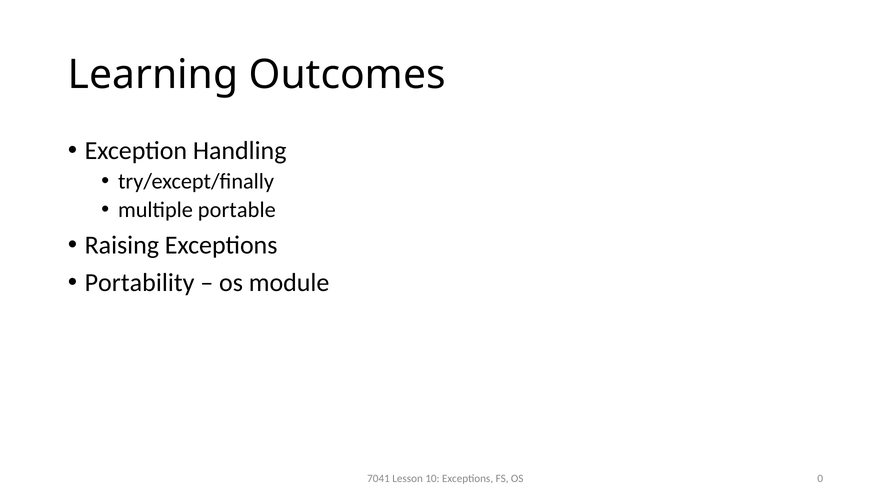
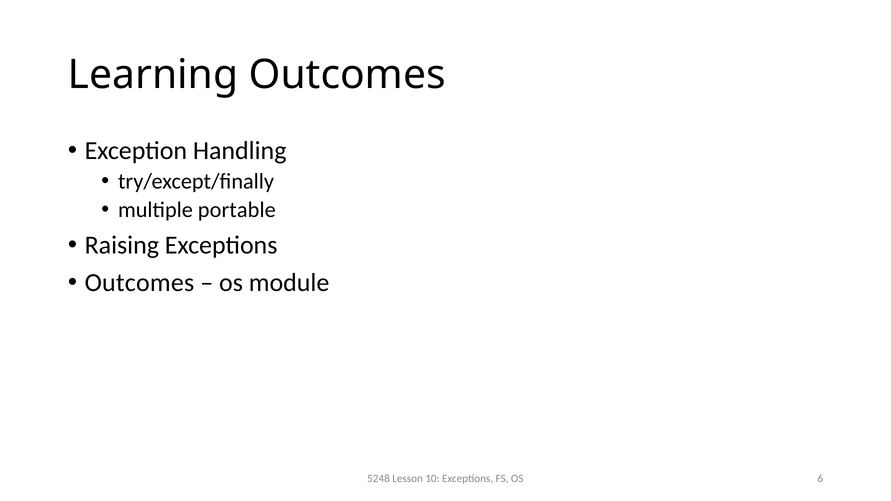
Portability: Portability -> Outcomes (139, 283)
7041: 7041 -> 5248 (379, 479)
0: 0 -> 6 (820, 479)
